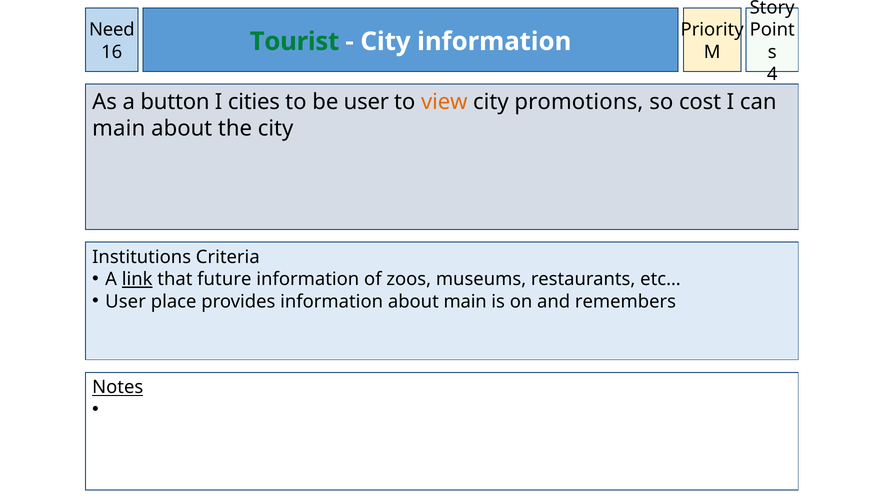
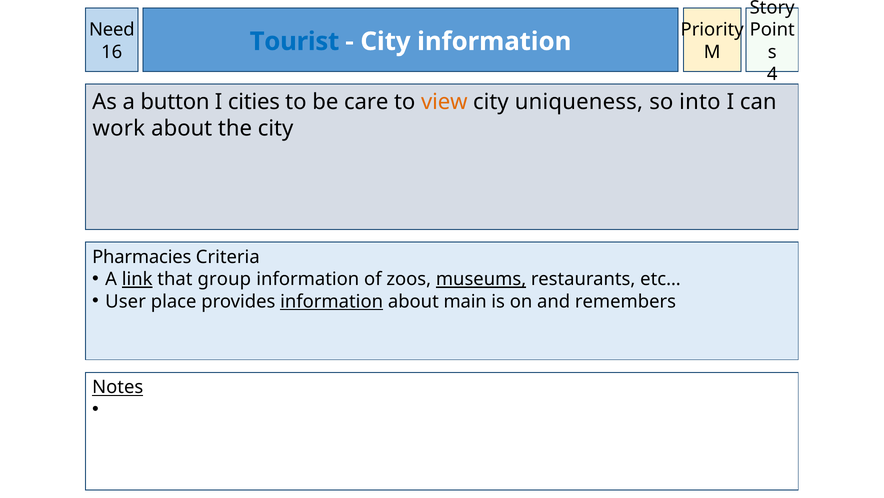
Tourist colour: green -> blue (294, 41)
be user: user -> care (366, 102)
promotions: promotions -> uniqueness (579, 102)
cost: cost -> into (700, 102)
main: main -> work (119, 128)
Institutions: Institutions -> Pharmacies (142, 257)
future: future -> group (224, 279)
museums underline: none -> present (481, 279)
information underline: none -> present (332, 301)
